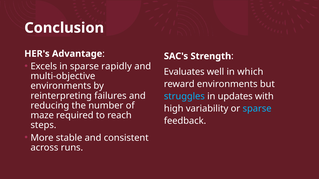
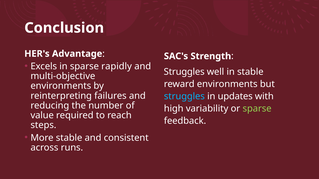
Evaluates: Evaluates -> Struggles (184, 72)
in which: which -> stable (250, 72)
sparse colour: light blue -> light green (257, 109)
maze: maze -> value (42, 116)
